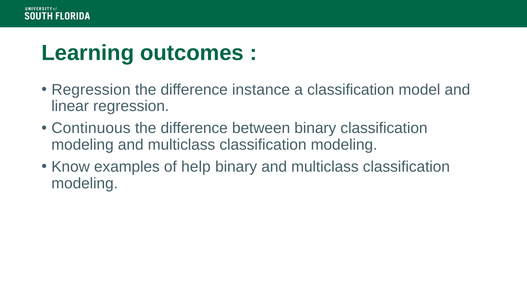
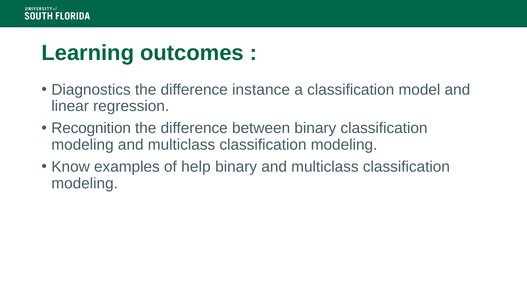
Regression: Regression -> Diagnostics (91, 90)
Continuous: Continuous -> Recognition (91, 128)
